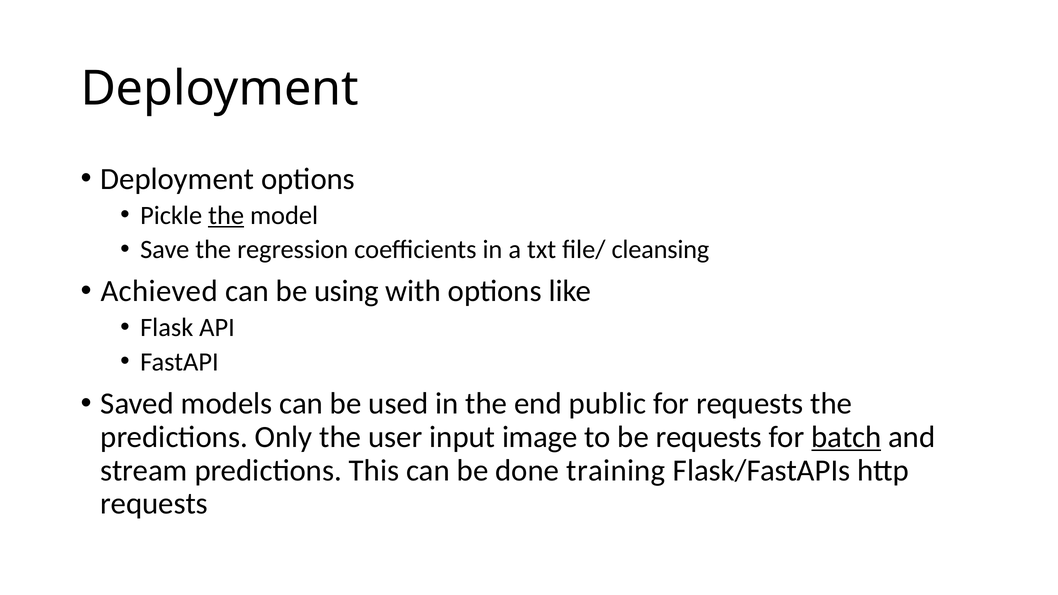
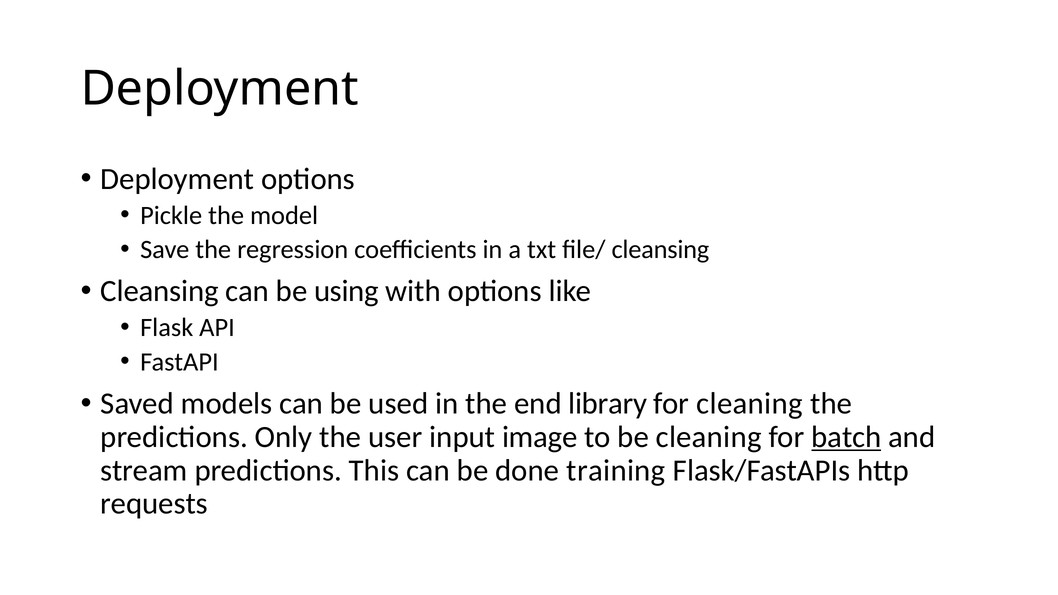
the underline: present -> none (226, 215)
Achieved: Achieved -> Cleansing (160, 291)
public: public -> library (608, 404)
for requests: requests -> cleaning (750, 404)
be requests: requests -> cleaning (709, 437)
